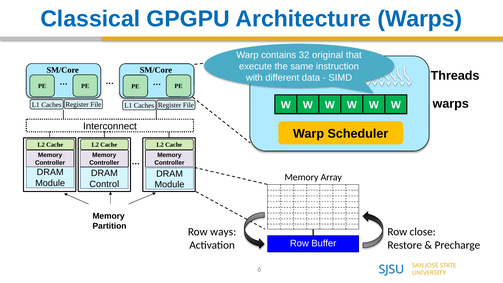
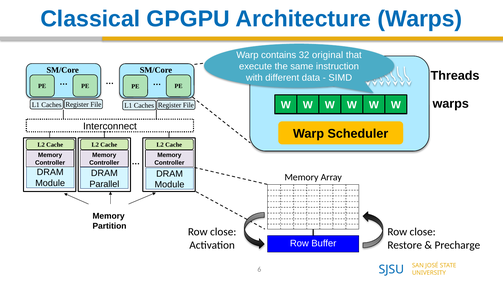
Control: Control -> Parallel (104, 184)
ways: ways -> close (223, 232)
